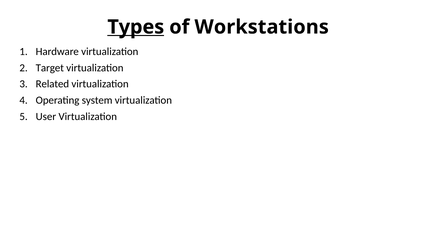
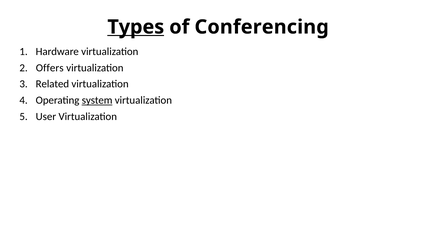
Workstations: Workstations -> Conferencing (262, 27)
Target: Target -> Offers (50, 68)
system underline: none -> present (97, 100)
